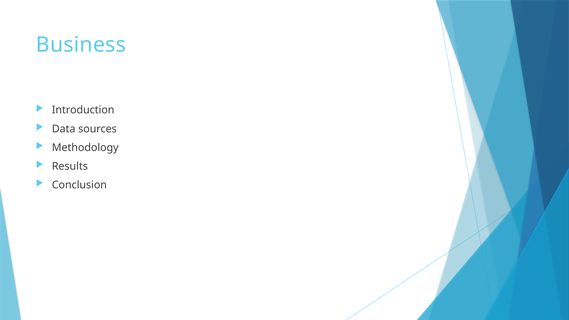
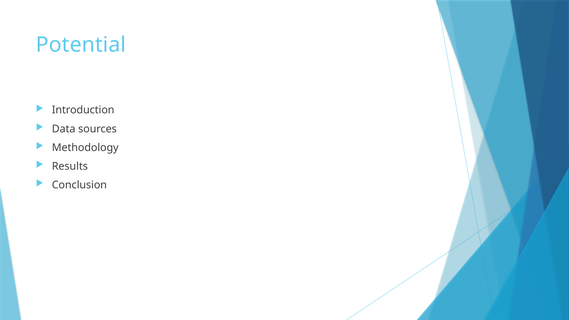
Business: Business -> Potential (81, 45)
